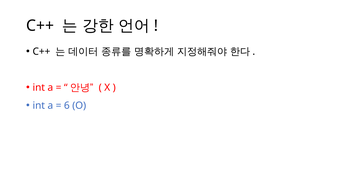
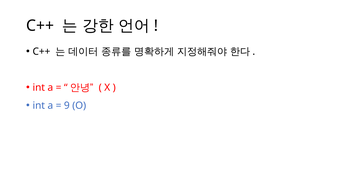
6: 6 -> 9 (67, 106)
